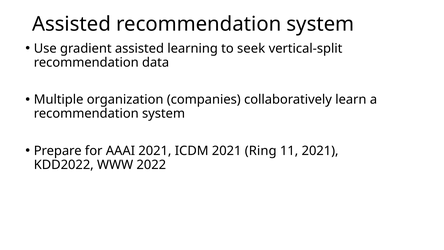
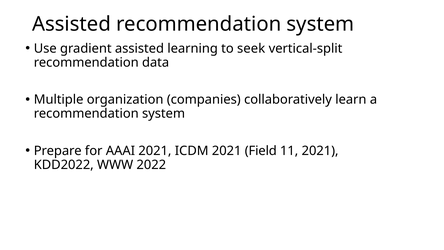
Ring: Ring -> Field (261, 151)
